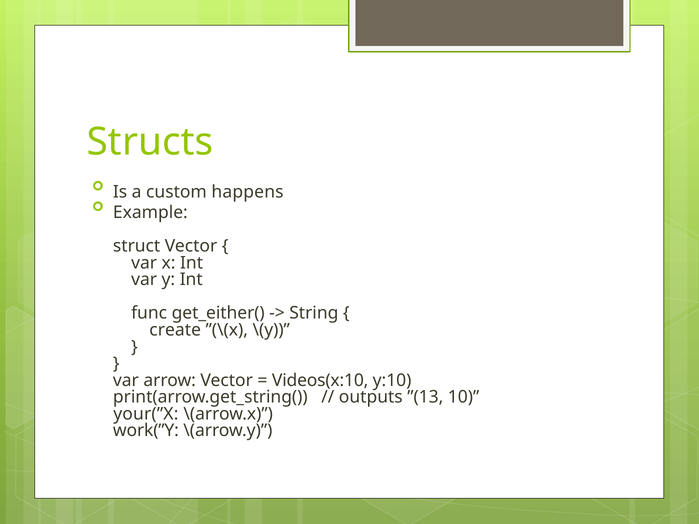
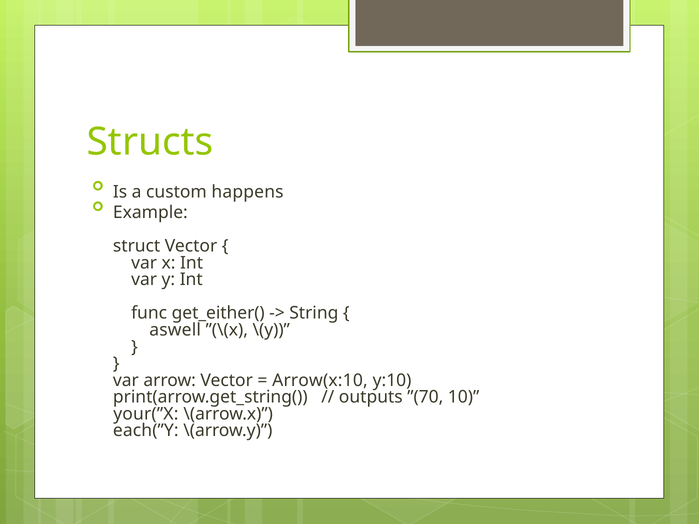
create: create -> aswell (175, 330)
Videos(x:10: Videos(x:10 -> Arrow(x:10 (320, 381)
”(13: ”(13 -> ”(70 (425, 397)
work(”Y: work(”Y -> each(”Y (146, 431)
